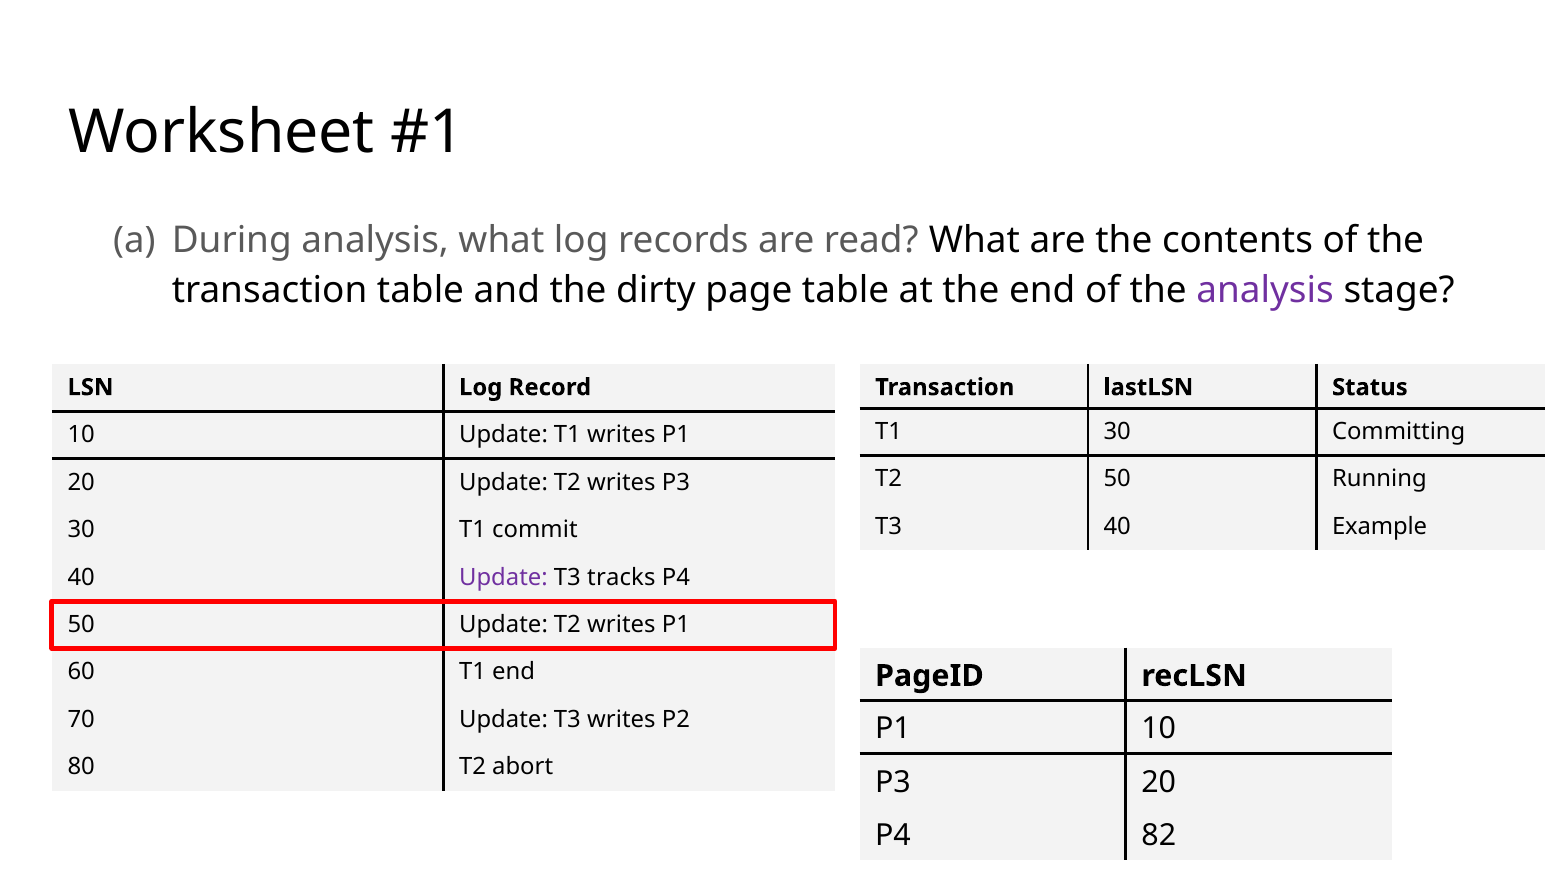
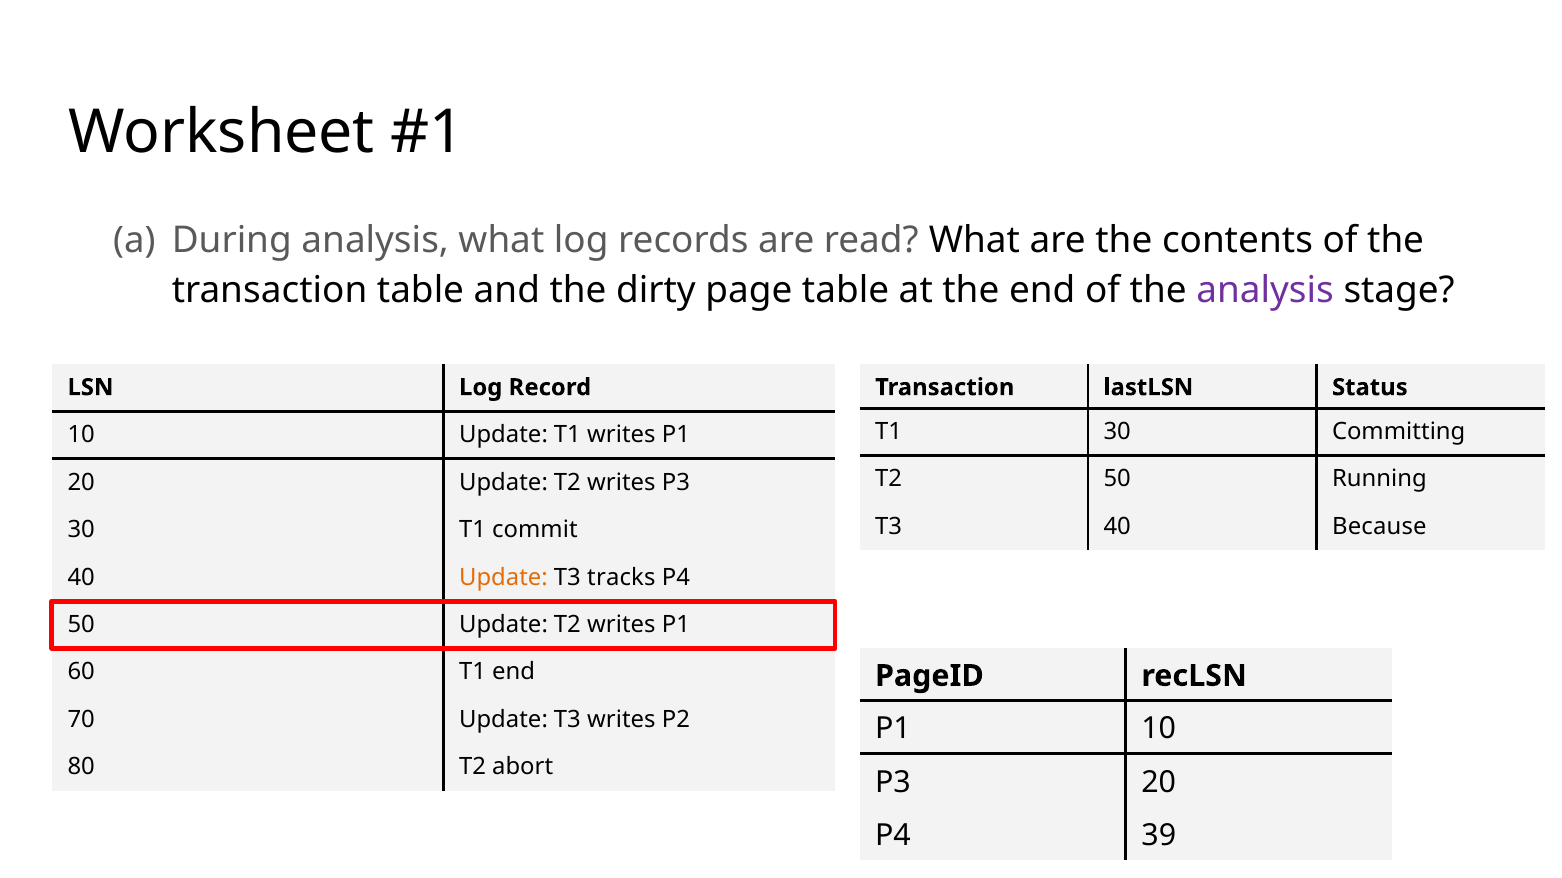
Example: Example -> Because (1379, 527)
Update colour: purple -> orange (503, 578)
82: 82 -> 39 (1159, 836)
